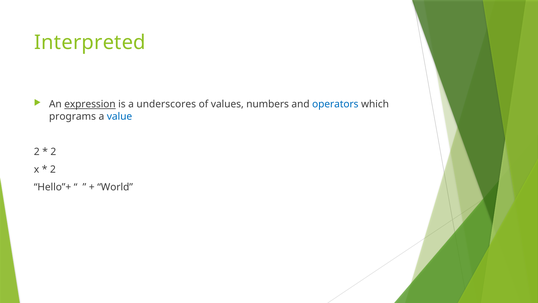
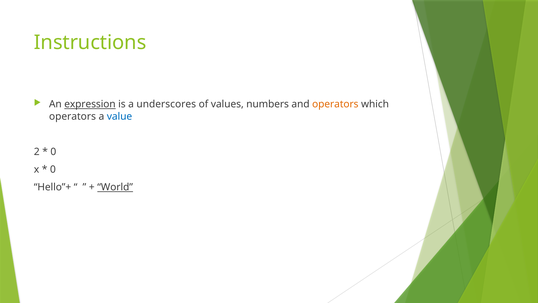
Interpreted: Interpreted -> Instructions (90, 42)
operators colour: blue -> orange (335, 104)
programs: programs -> operators (72, 116)
2: 2 -> 0 (53, 152)
2: 2 -> 0 (53, 169)
World underline: none -> present (115, 187)
